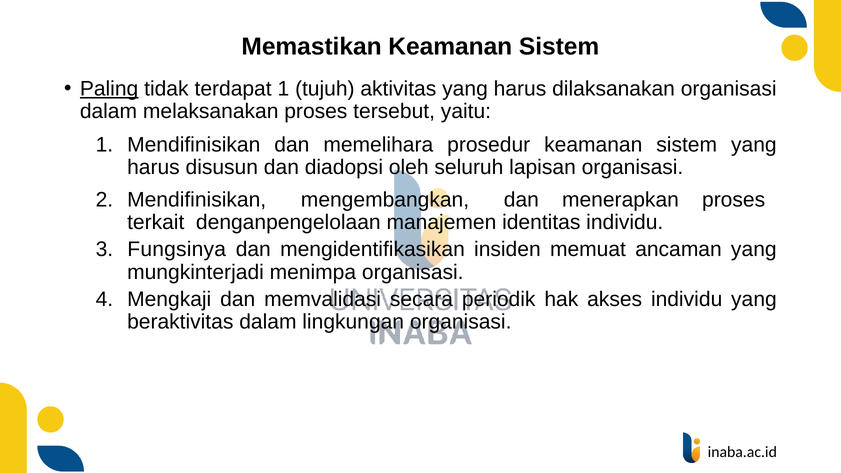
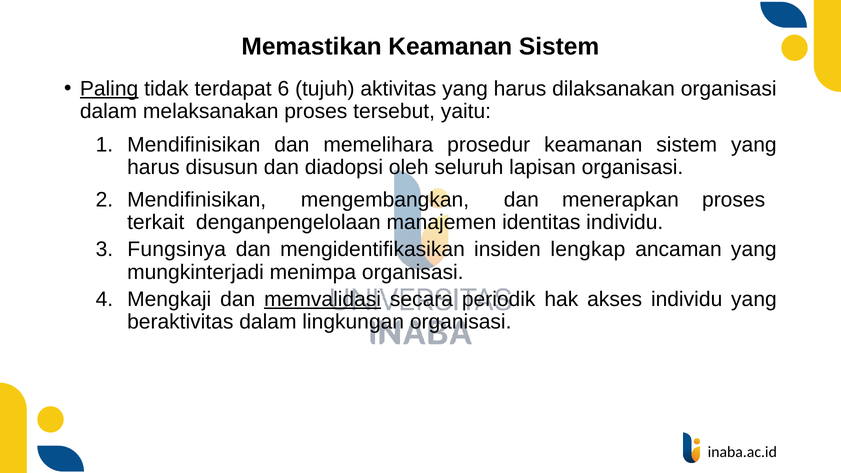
terdapat 1: 1 -> 6 (283, 89)
memuat: memuat -> lengkap (588, 249)
memvalidasi underline: none -> present (323, 299)
